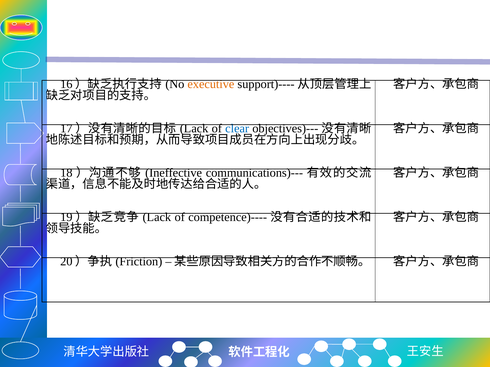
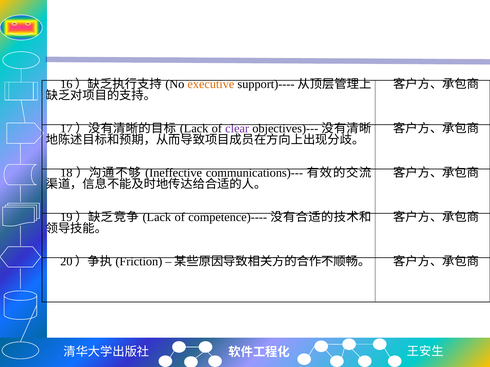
clear colour: blue -> purple (237, 129)
